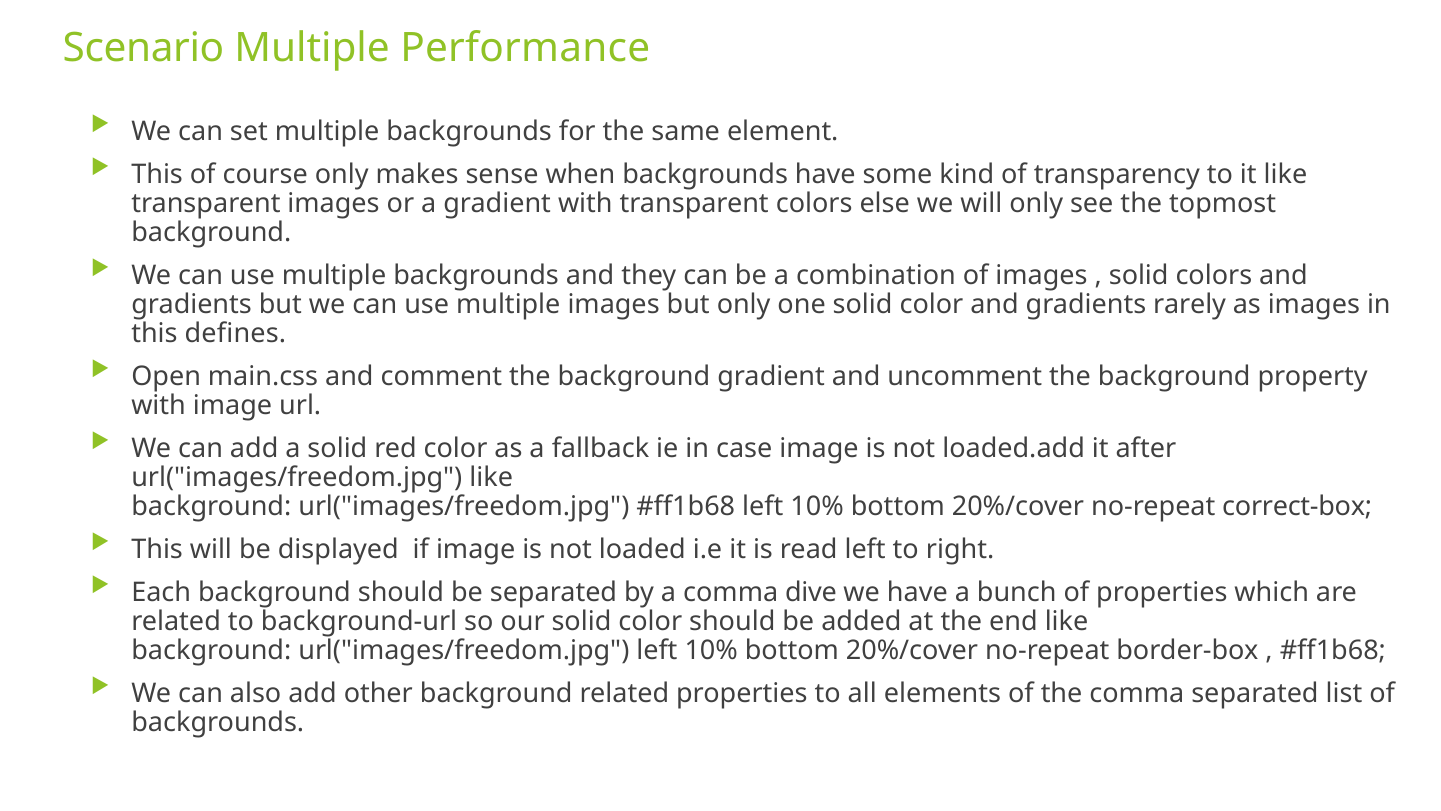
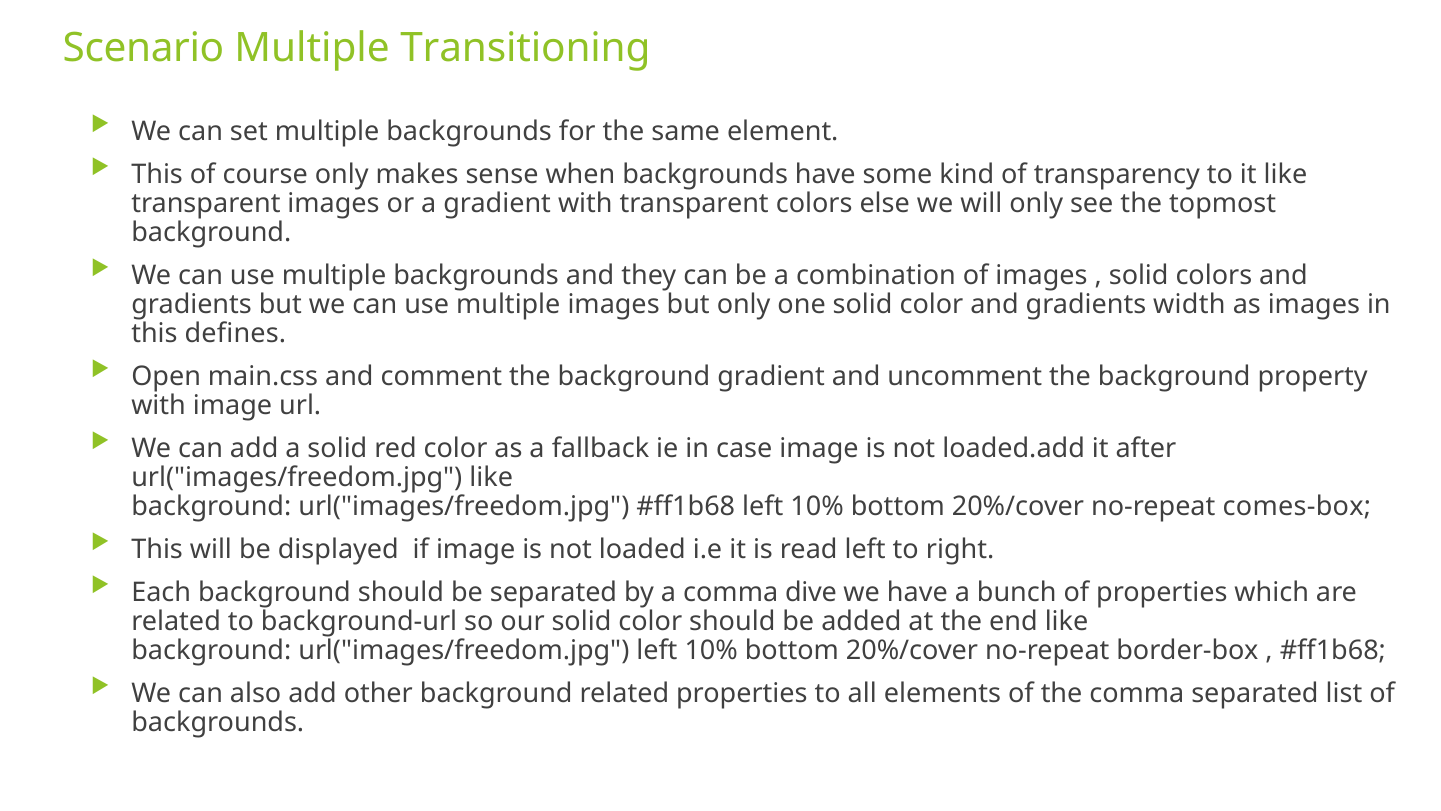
Performance: Performance -> Transitioning (525, 48)
rarely: rarely -> width (1189, 304)
correct-box: correct-box -> comes-box (1297, 507)
